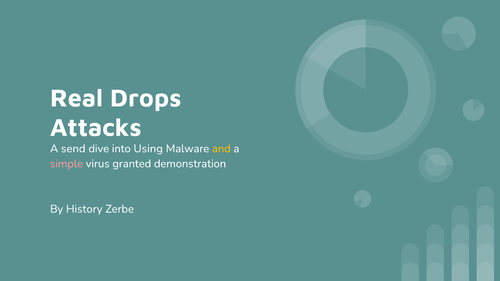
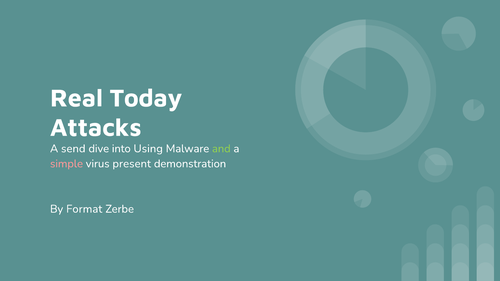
Drops: Drops -> Today (146, 98)
and colour: yellow -> light green (221, 149)
granted: granted -> present (132, 164)
History: History -> Format (84, 209)
